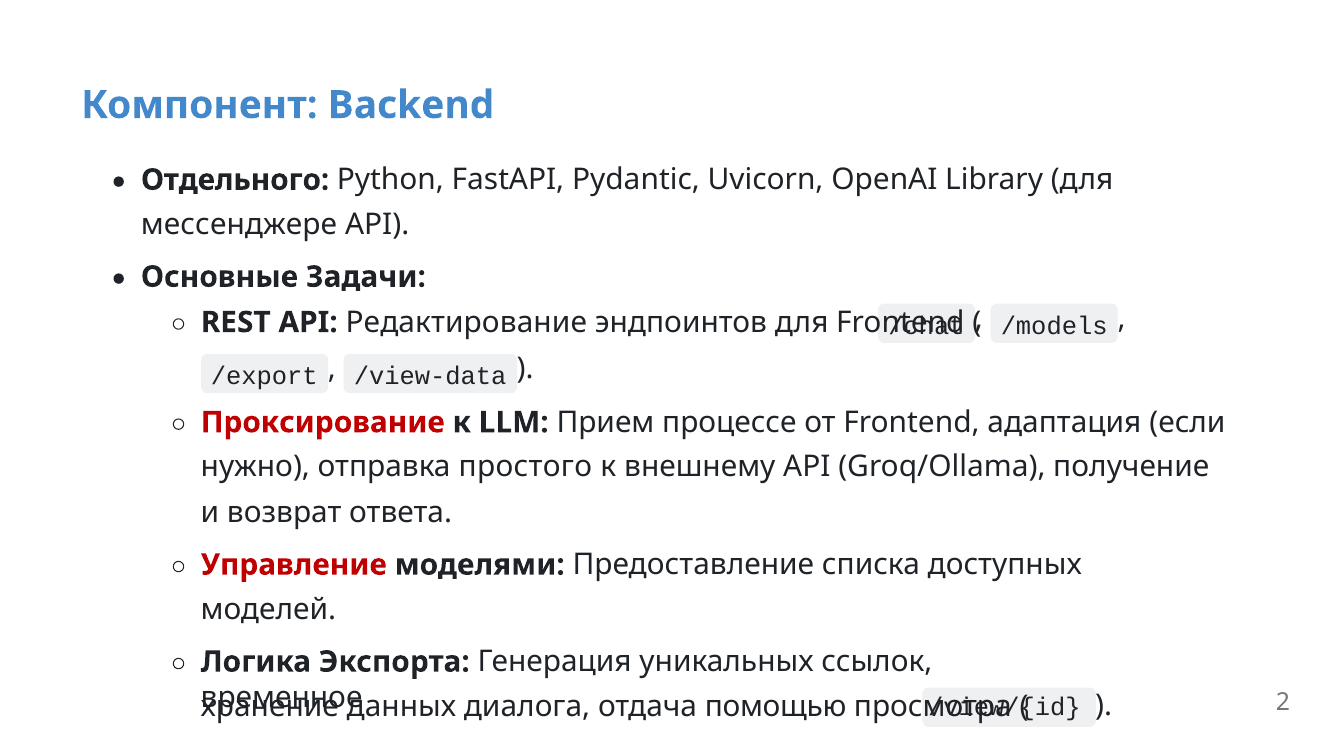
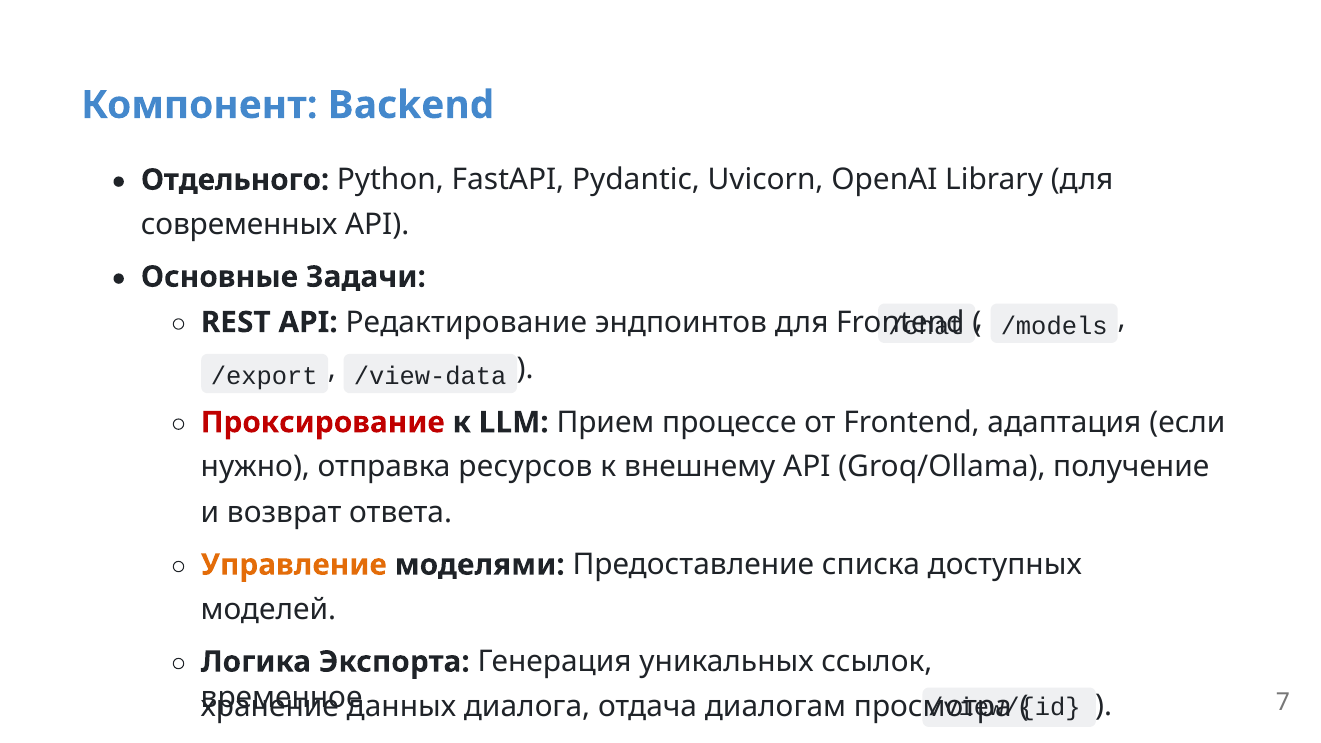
мессенджере: мессенджере -> современных (239, 224)
простого: простого -> ресурсов (525, 467)
Управление colour: red -> orange (294, 565)
помощью: помощью -> диалогам (776, 706)
2: 2 -> 7 (1283, 702)
